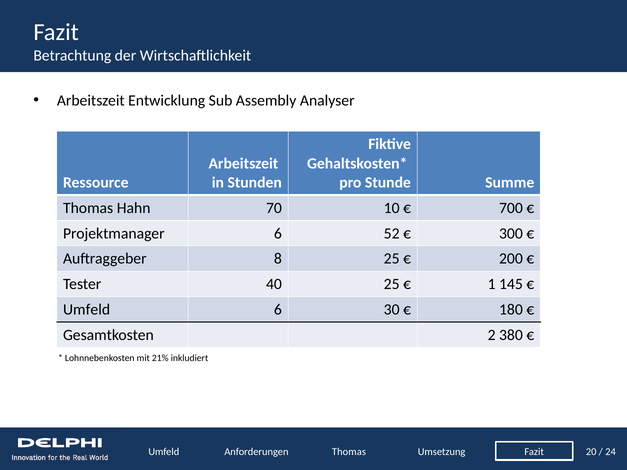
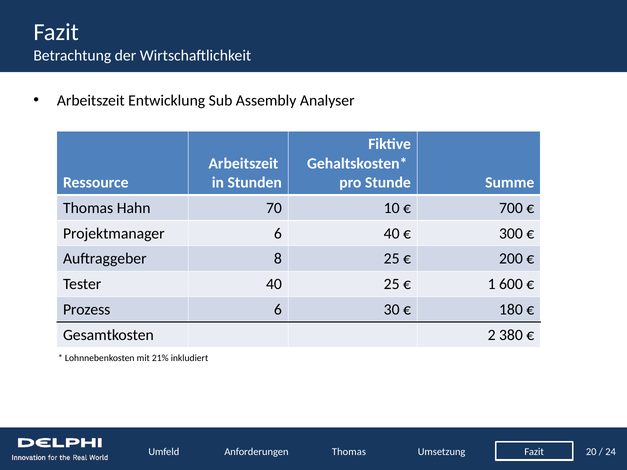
6 52: 52 -> 40 (392, 233)
145: 145 -> 600 (511, 284)
Umfeld: Umfeld -> Prozess (87, 310)
